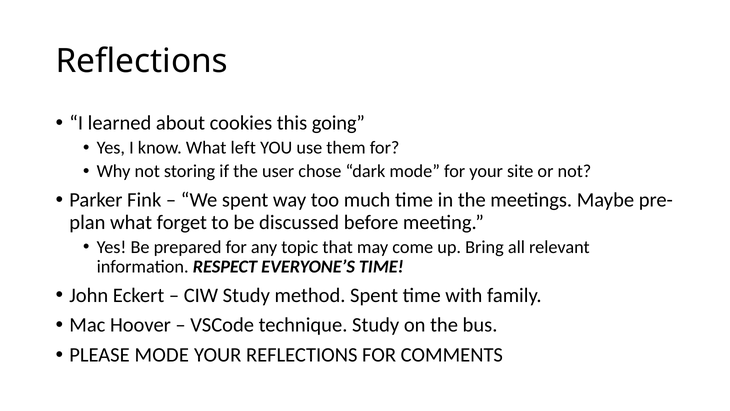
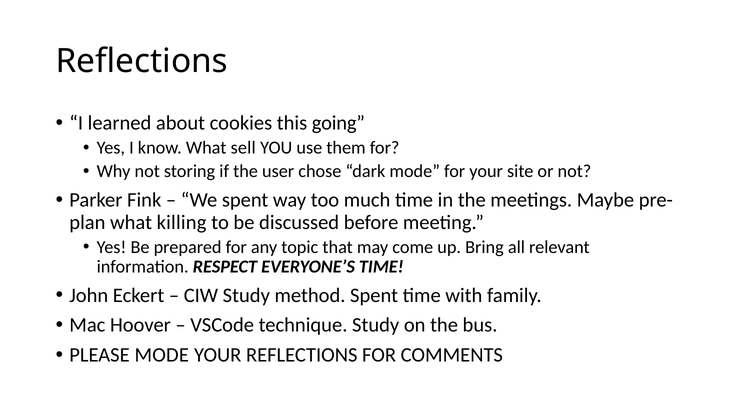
left: left -> sell (243, 148)
forget: forget -> killing (182, 222)
